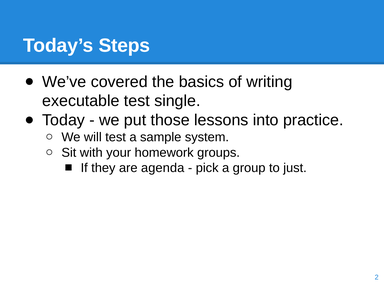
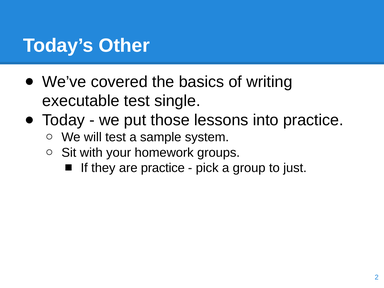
Steps: Steps -> Other (124, 46)
are agenda: agenda -> practice (163, 168)
